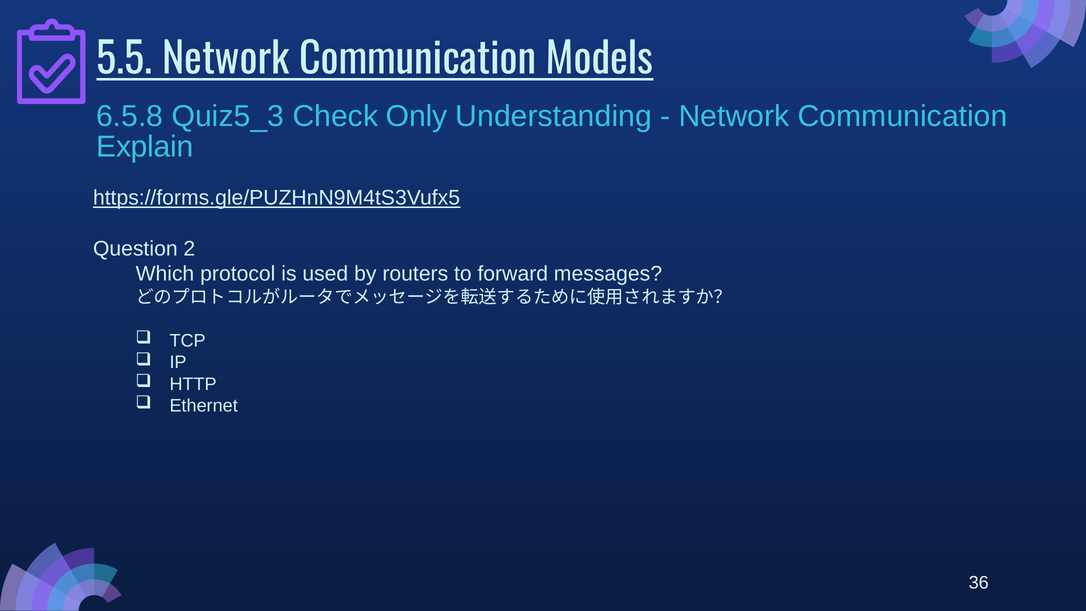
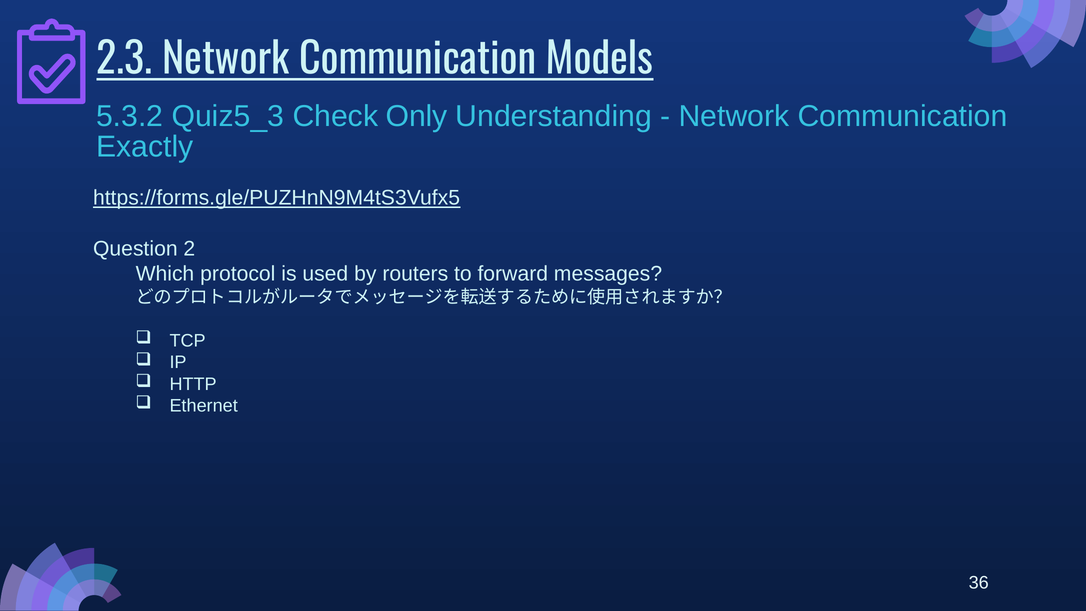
5.5: 5.5 -> 2.3 (124, 60)
6.5.8: 6.5.8 -> 5.3.2 (130, 116)
Explain: Explain -> Exactly (145, 147)
